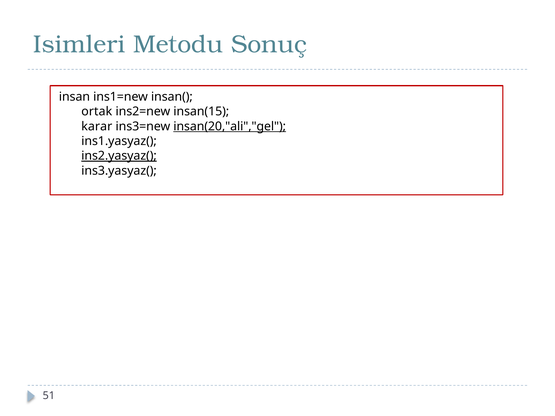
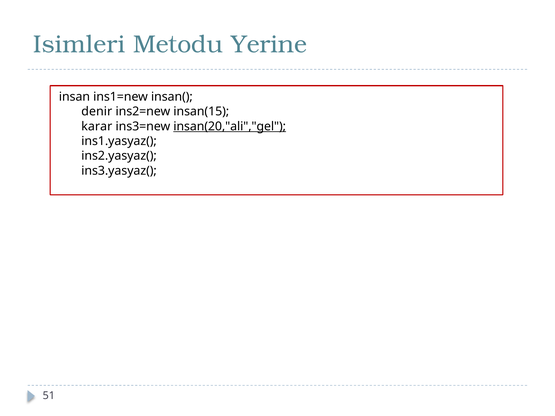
Sonuç: Sonuç -> Yerine (269, 44)
ortak: ortak -> denir (97, 112)
ins2.yasyaz( underline: present -> none (119, 156)
